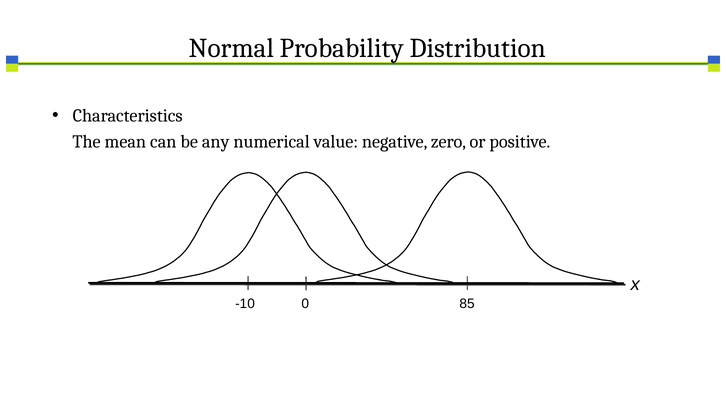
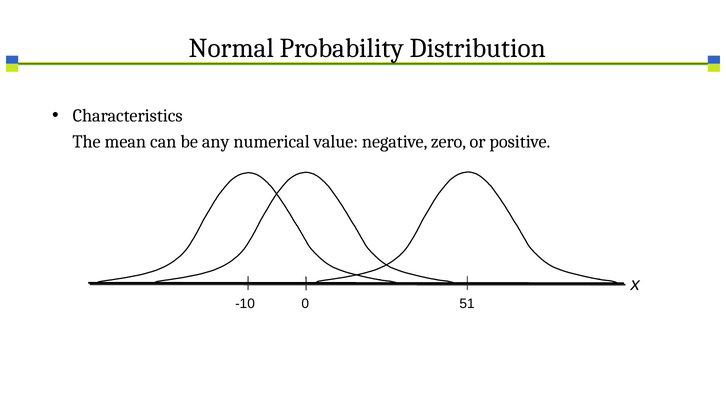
85: 85 -> 51 (467, 303)
